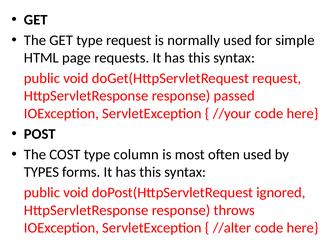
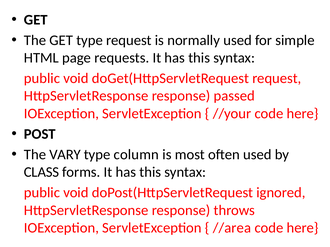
COST: COST -> VARY (65, 155)
TYPES: TYPES -> CLASS (41, 172)
//alter: //alter -> //area (232, 228)
